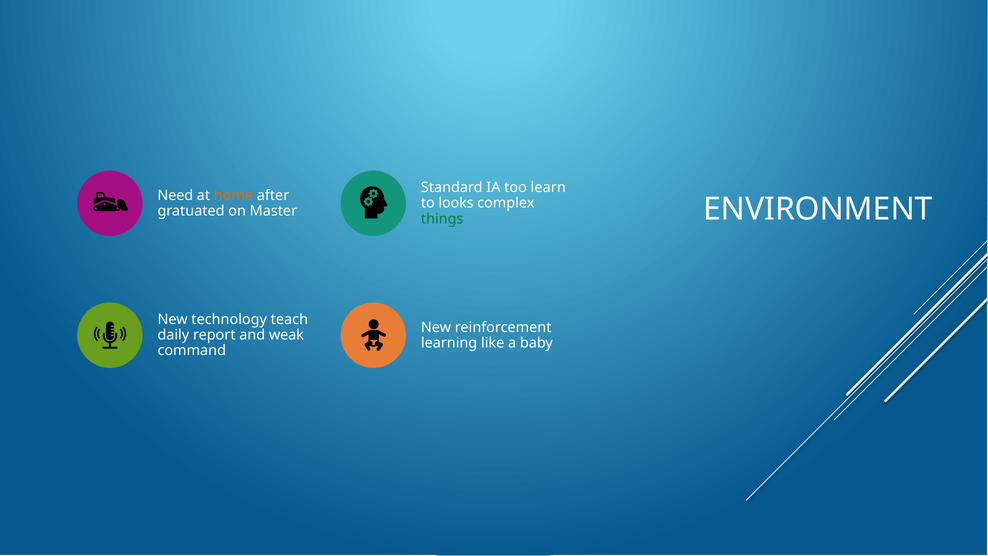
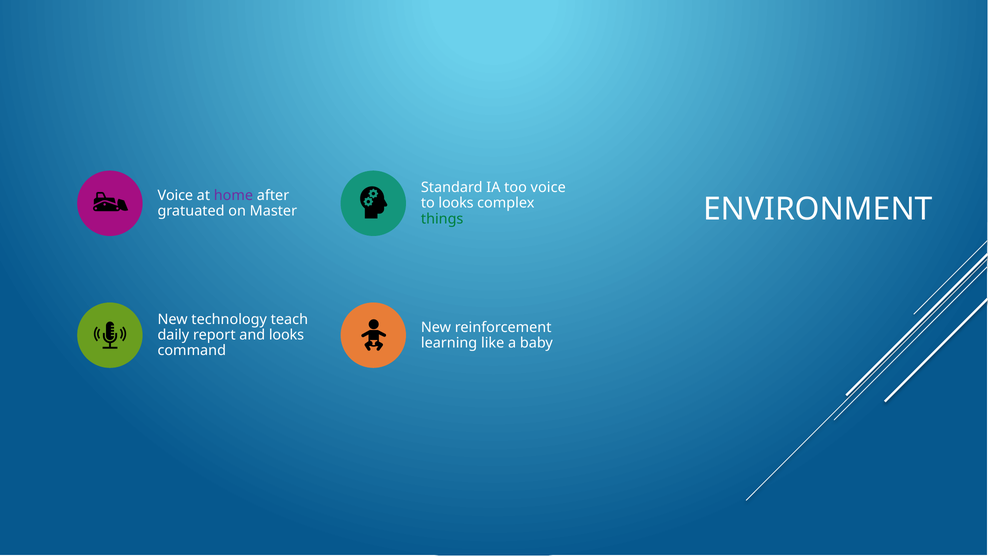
too learn: learn -> voice (548, 188)
Need: Need -> Voice (175, 195)
home colour: orange -> purple (233, 195)
and weak: weak -> looks (286, 335)
